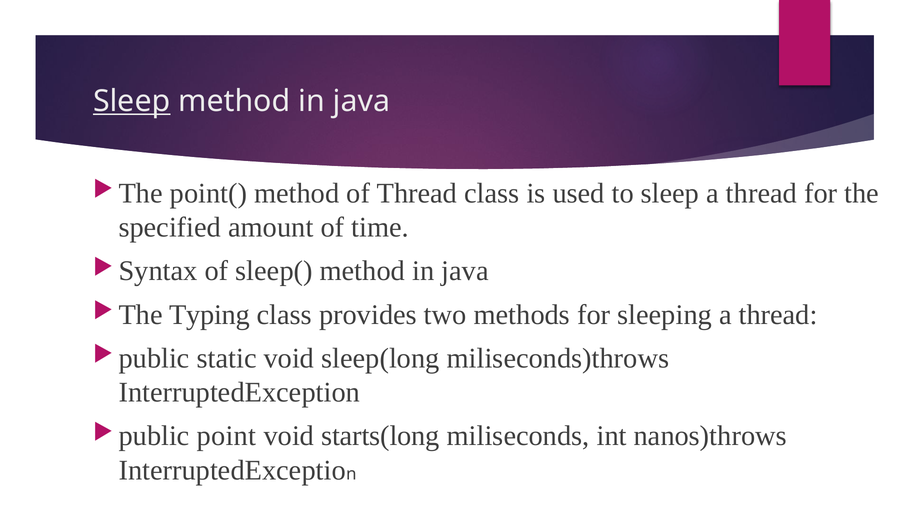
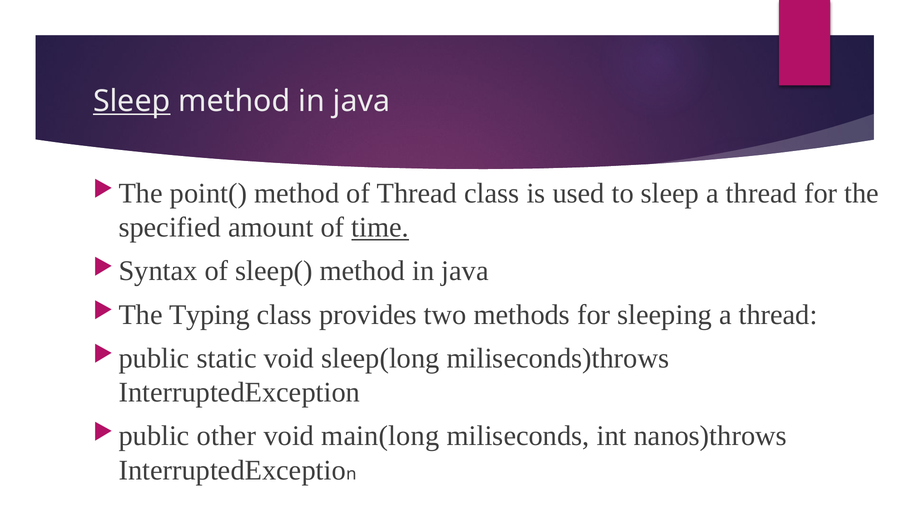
time underline: none -> present (380, 227)
point: point -> other (227, 436)
starts(long: starts(long -> main(long (380, 436)
